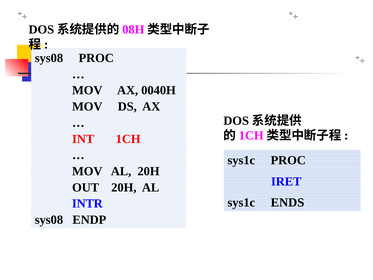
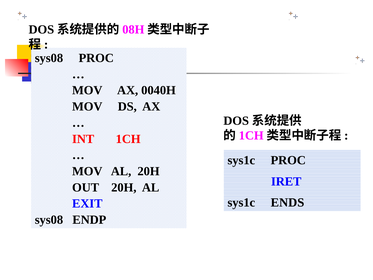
INTR: INTR -> EXIT (87, 203)
